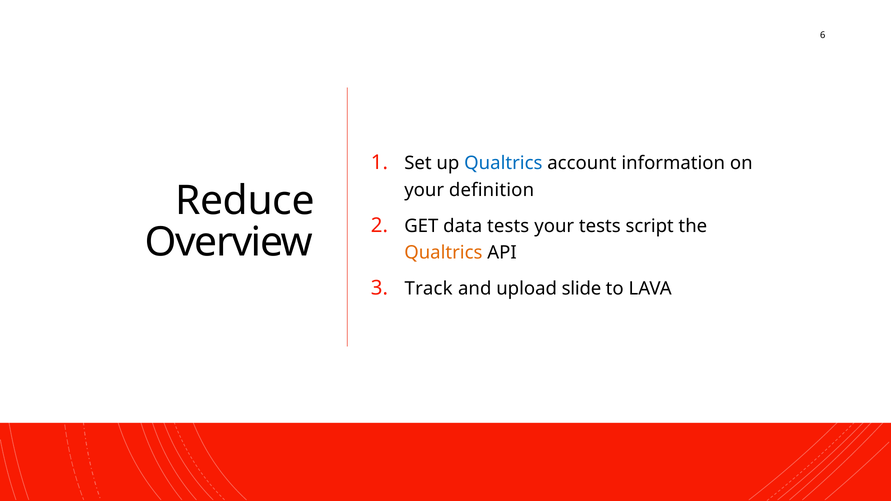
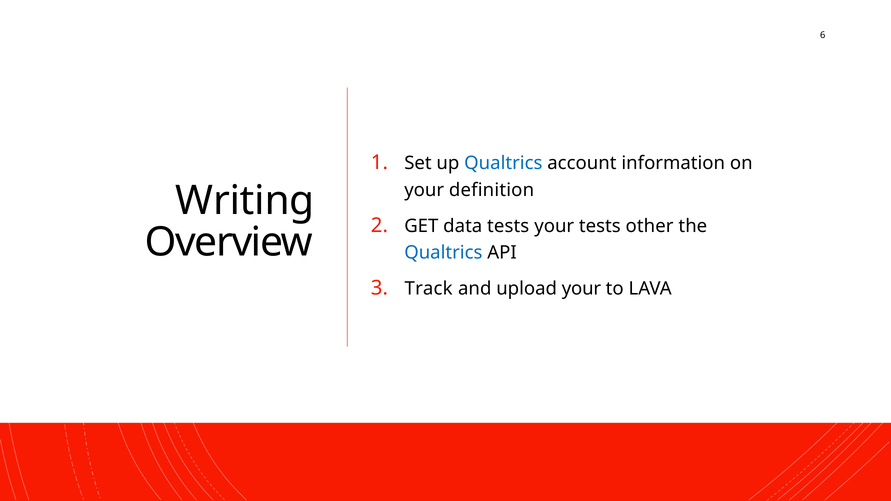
Reduce: Reduce -> Writing (245, 201)
script: script -> other (650, 226)
Qualtrics colour: orange -> blue (443, 253)
upload slide: slide -> your (581, 289)
